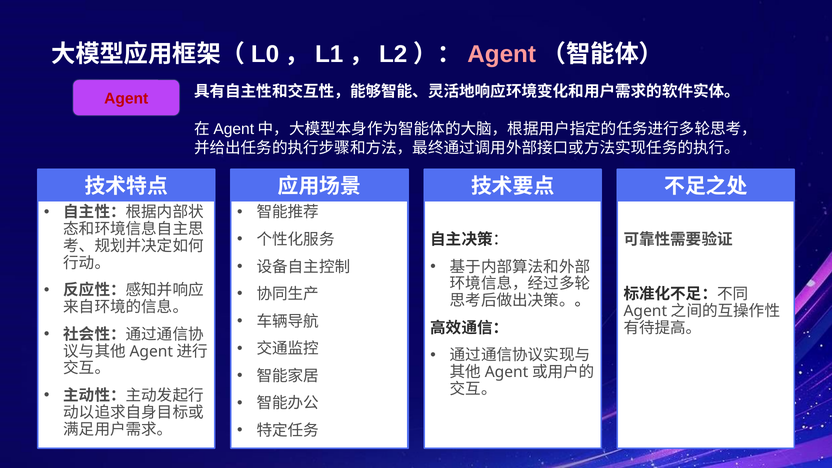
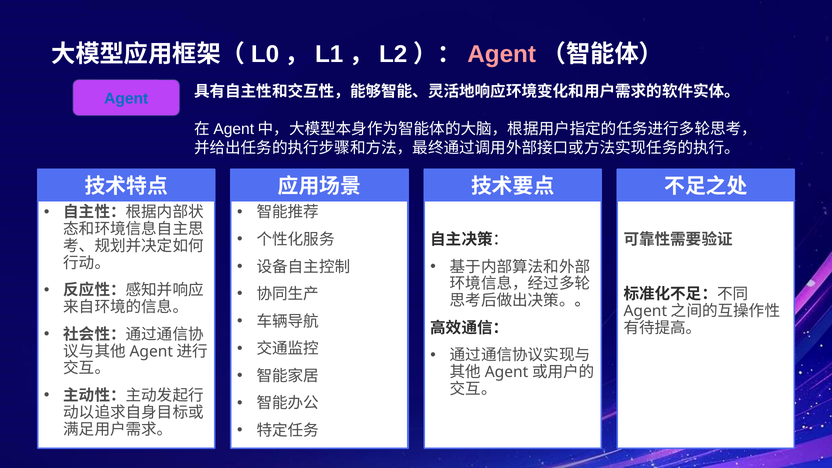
Agent colour: red -> blue (126, 99)
